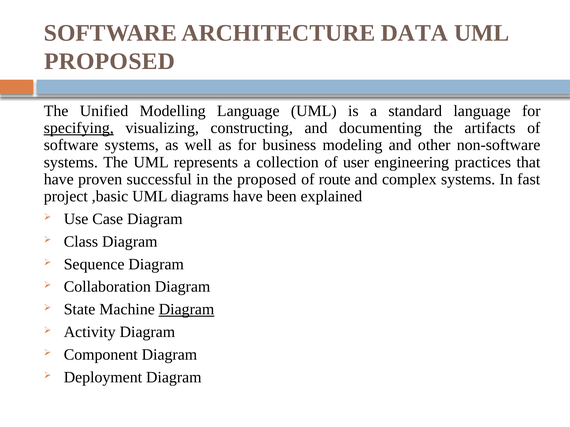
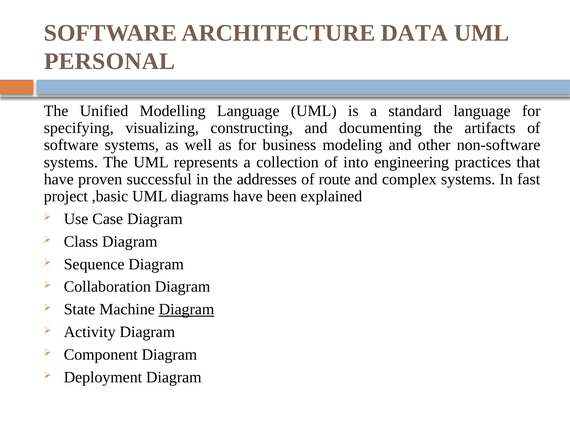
PROPOSED: PROPOSED -> PERSONAL (110, 61)
specifying underline: present -> none (79, 128)
user: user -> into (356, 162)
the proposed: proposed -> addresses (267, 179)
